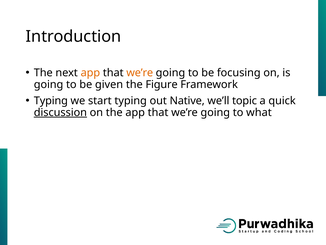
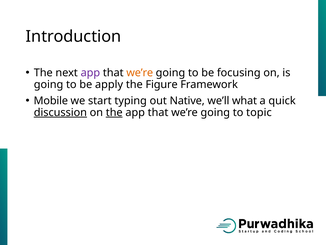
app colour: orange -> purple (90, 73)
given: given -> apply (109, 84)
Typing: Typing -> Mobile (51, 101)
topic: topic -> what (245, 101)
the underline: none -> present (114, 112)
what: what -> topic (259, 112)
